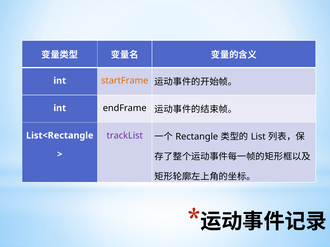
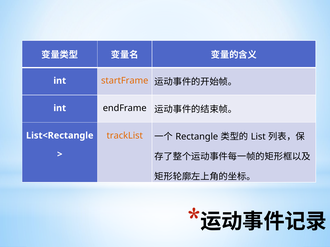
trackList colour: purple -> orange (125, 136)
